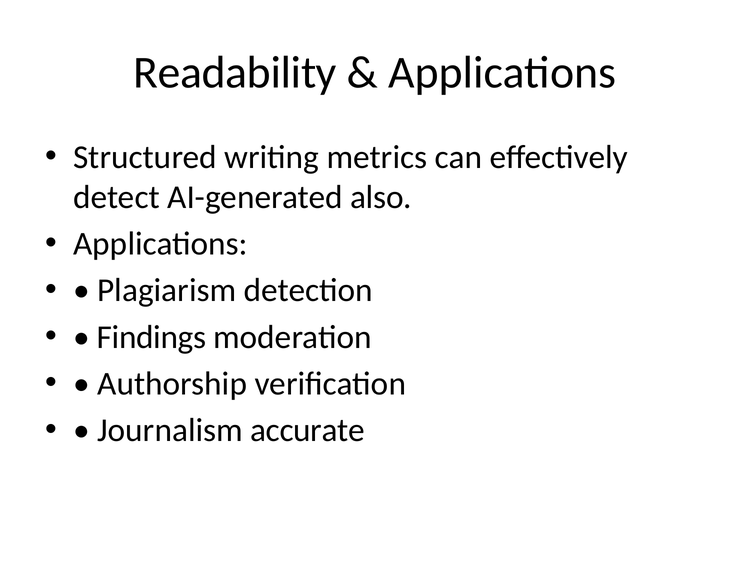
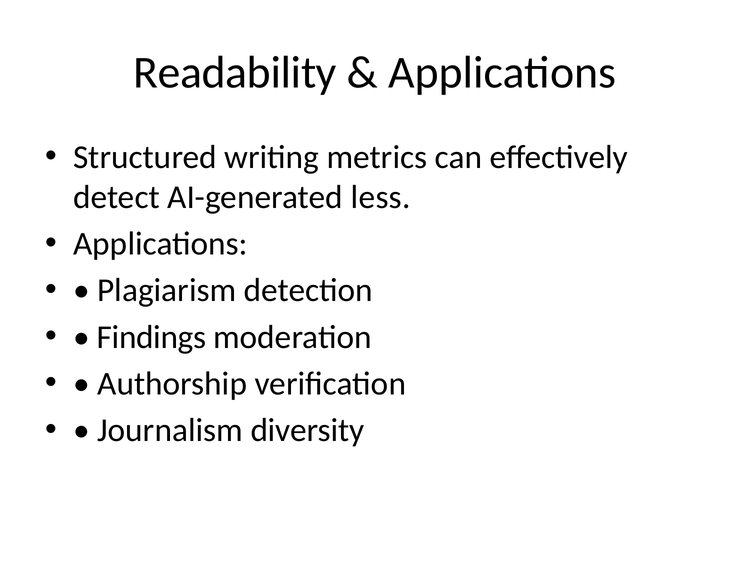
also: also -> less (381, 197)
accurate: accurate -> diversity (307, 431)
